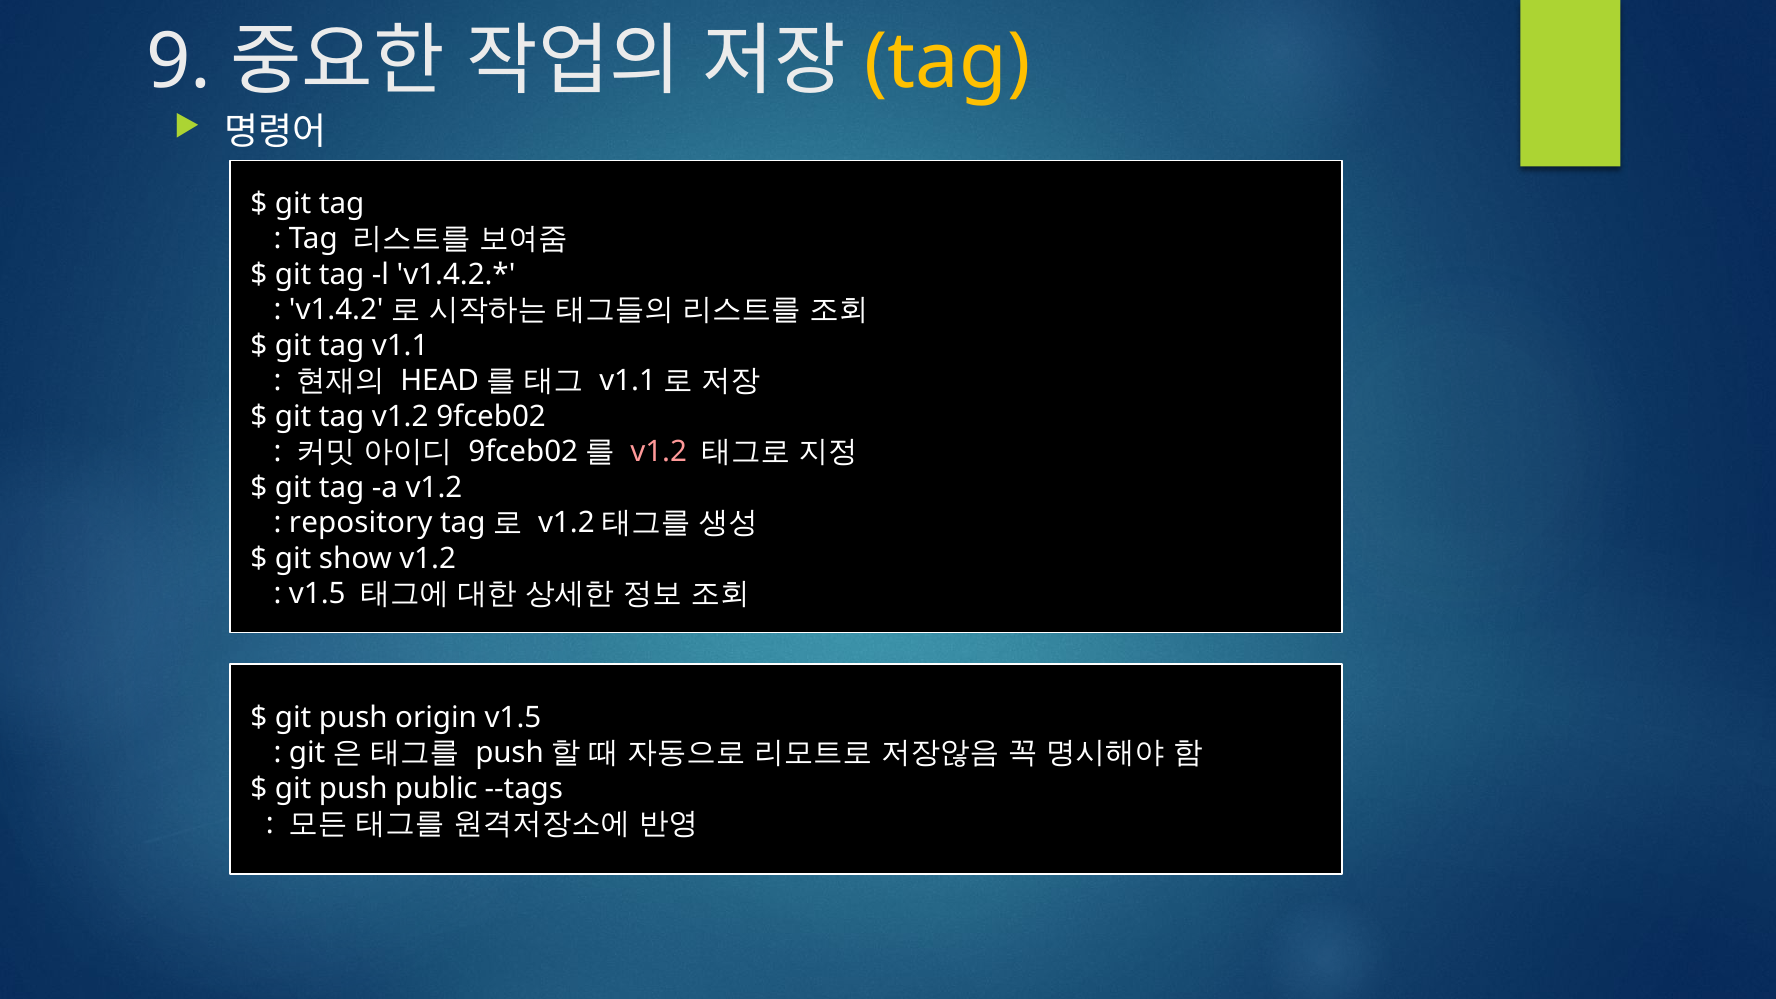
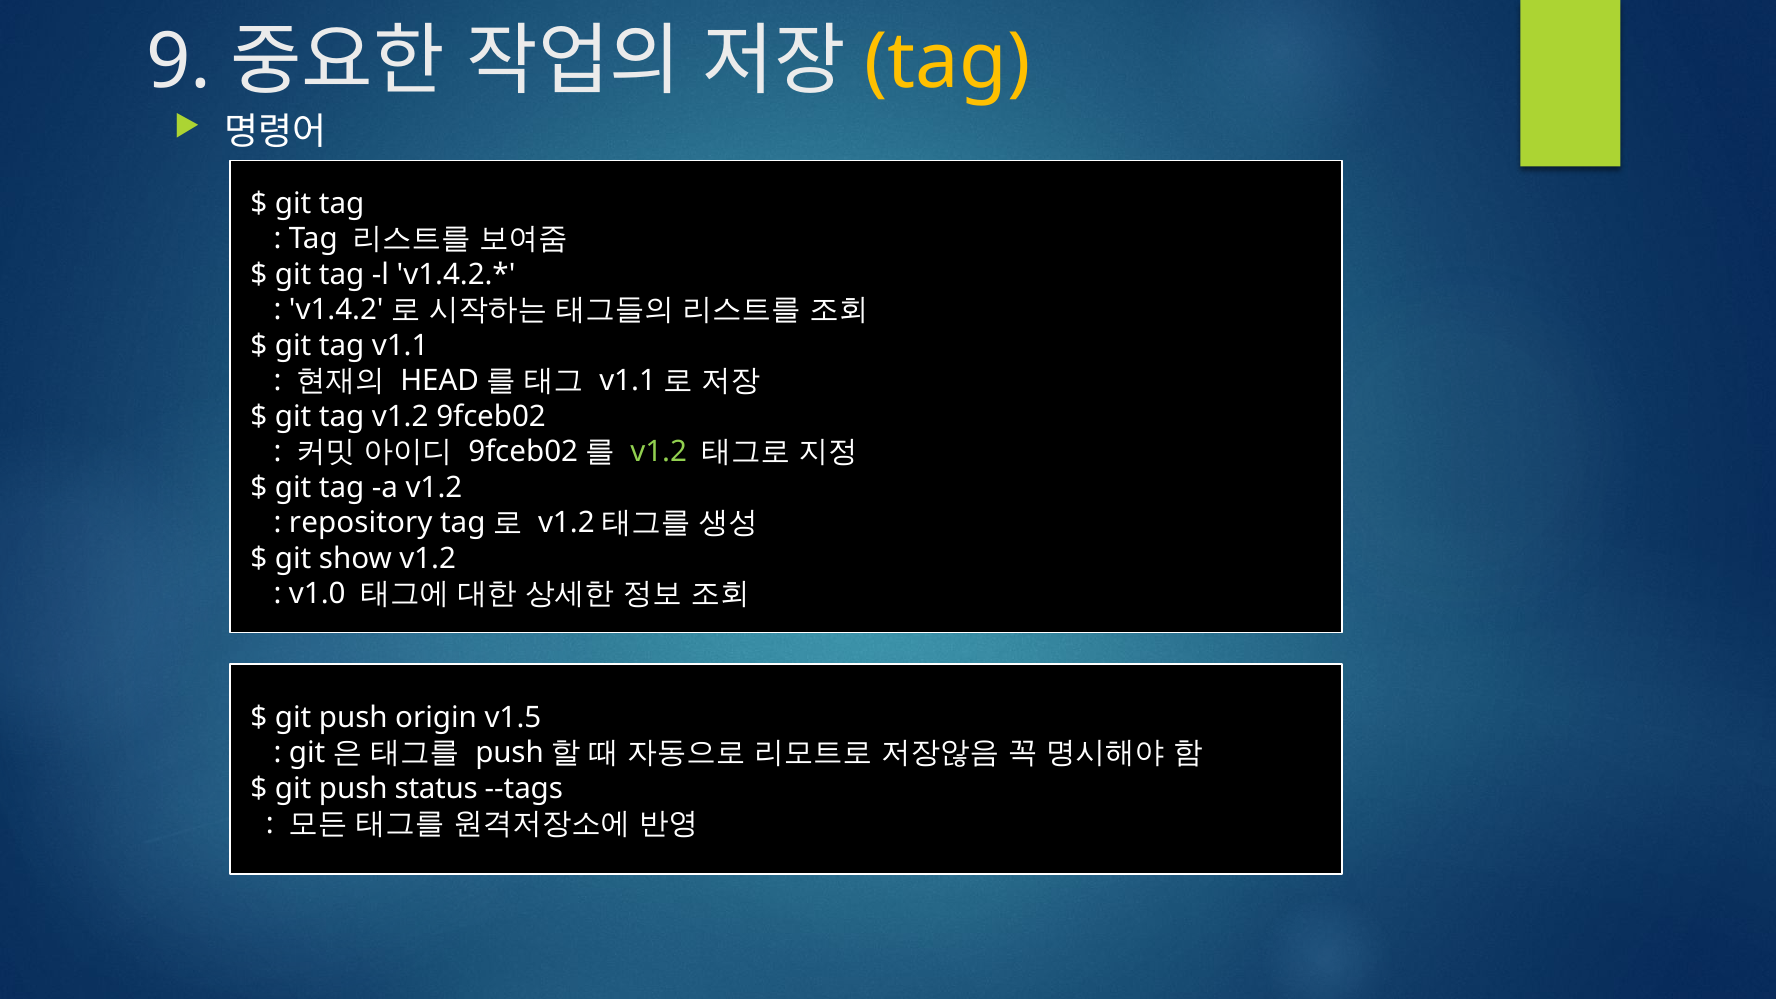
v1.2 colour: pink -> light green (659, 452)
v1.5: v1.5 -> v1.0 (317, 594)
public: public -> status (436, 789)
